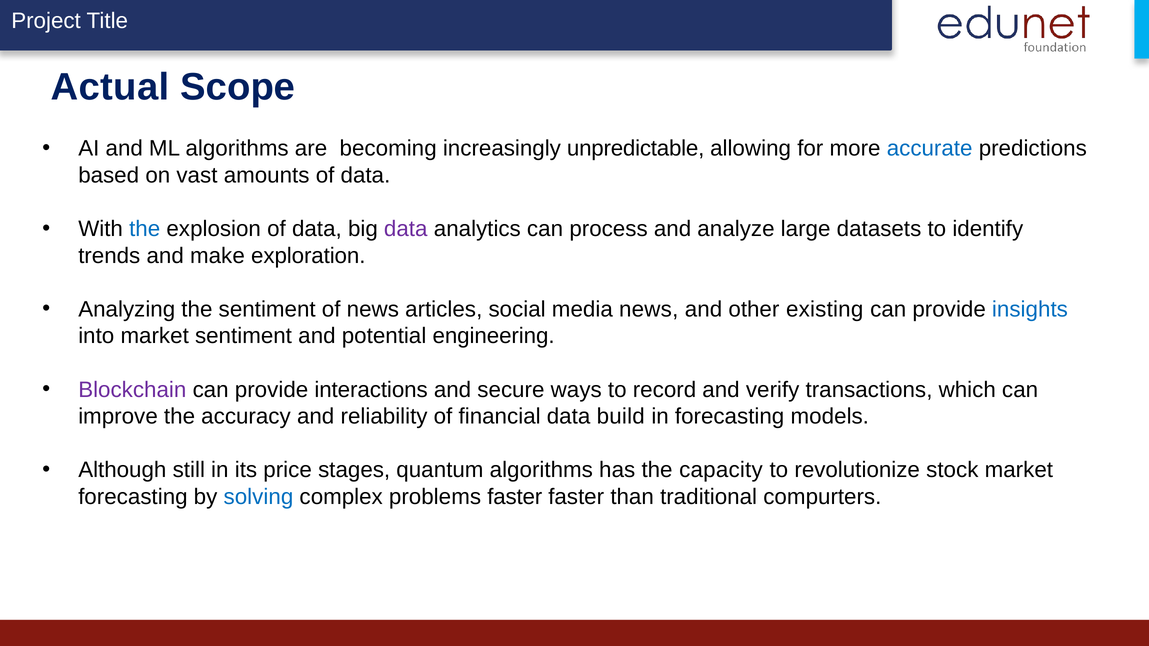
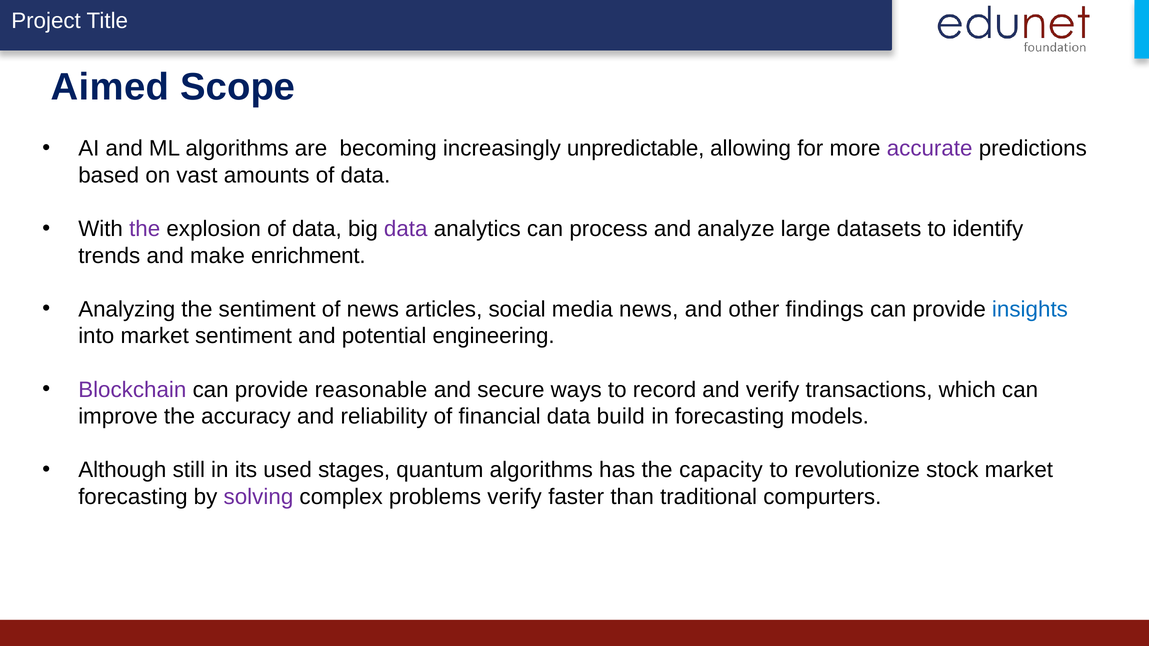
Actual: Actual -> Aimed (110, 87)
accurate colour: blue -> purple (930, 148)
the colour: blue -> purple (145, 229)
exploration: exploration -> enrichment (308, 256)
existing: existing -> findings (825, 309)
interactions: interactions -> reasonable (371, 390)
price: price -> used (288, 470)
solving colour: blue -> purple (258, 497)
problems faster: faster -> verify (515, 497)
